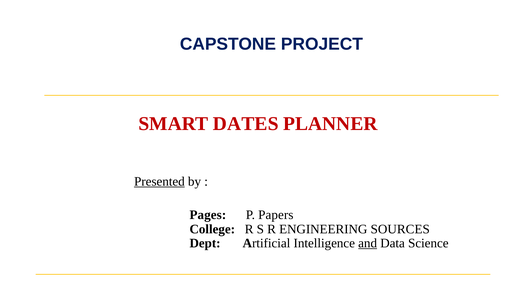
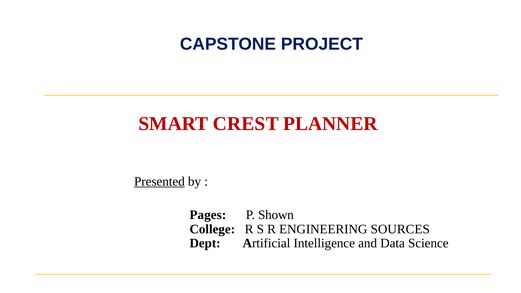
DATES: DATES -> CREST (246, 124)
Papers: Papers -> Shown (276, 215)
and underline: present -> none (368, 243)
